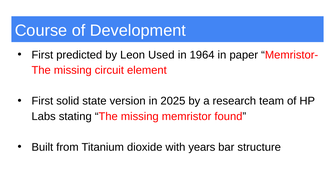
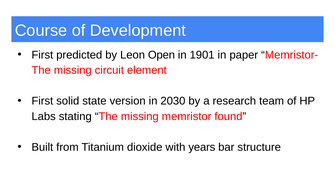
Used: Used -> Open (161, 55)
1964: 1964 -> 1901 (202, 55)
2025: 2025 -> 2030 (173, 101)
